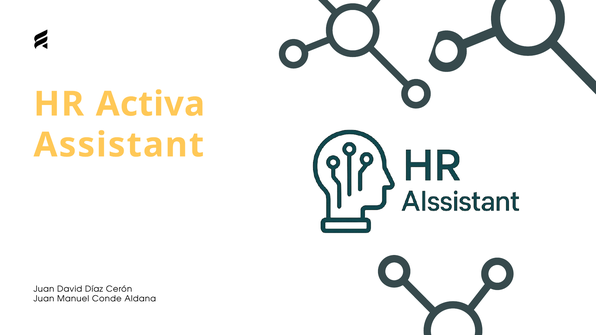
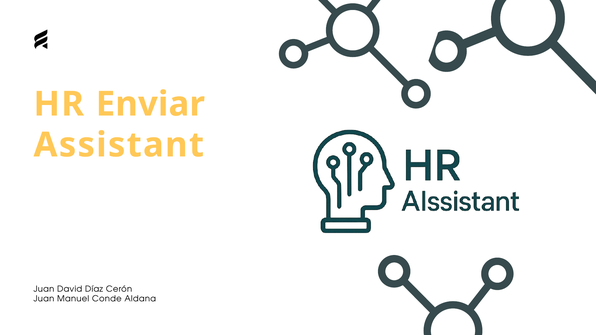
Activa: Activa -> Enviar (150, 104)
